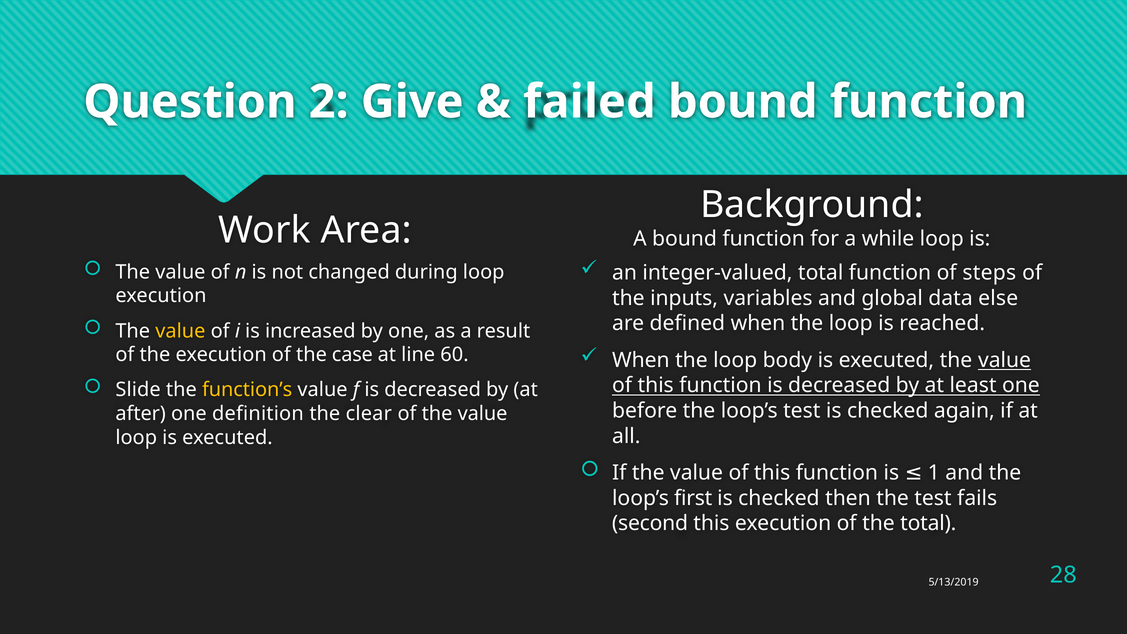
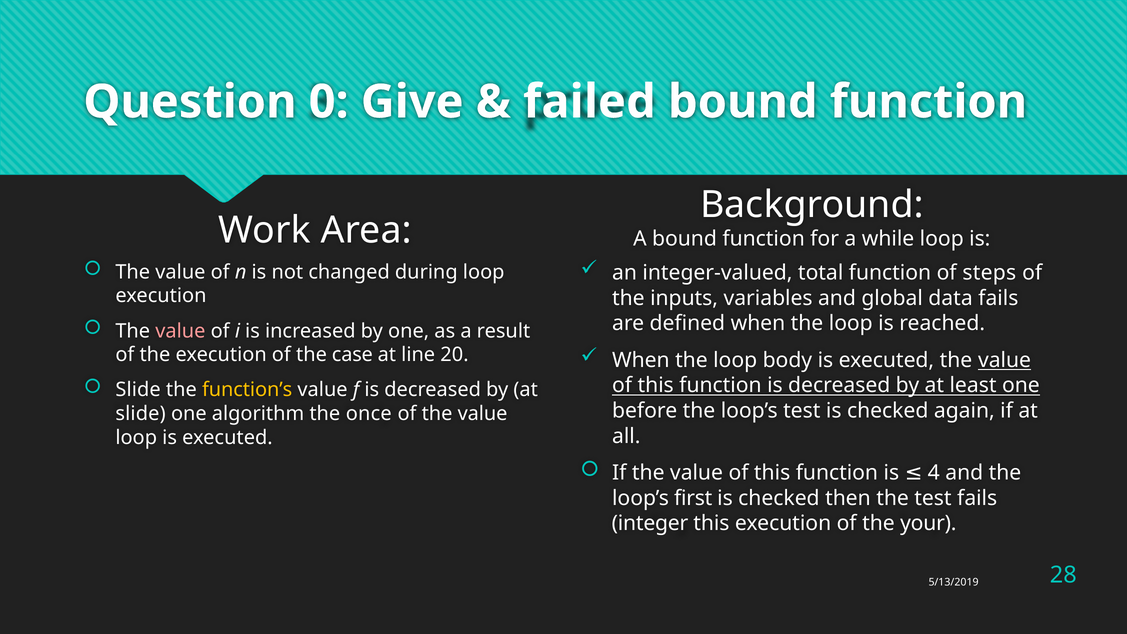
2: 2 -> 0 (329, 102)
data else: else -> fails (998, 298)
value colour: yellow -> pink (180, 331)
60: 60 -> 20 (455, 355)
after: after -> slide (141, 414)
definition: definition -> algorithm (258, 414)
clear: clear -> once (369, 414)
1: 1 -> 4 (934, 473)
second: second -> integer (650, 523)
the total: total -> your (928, 523)
